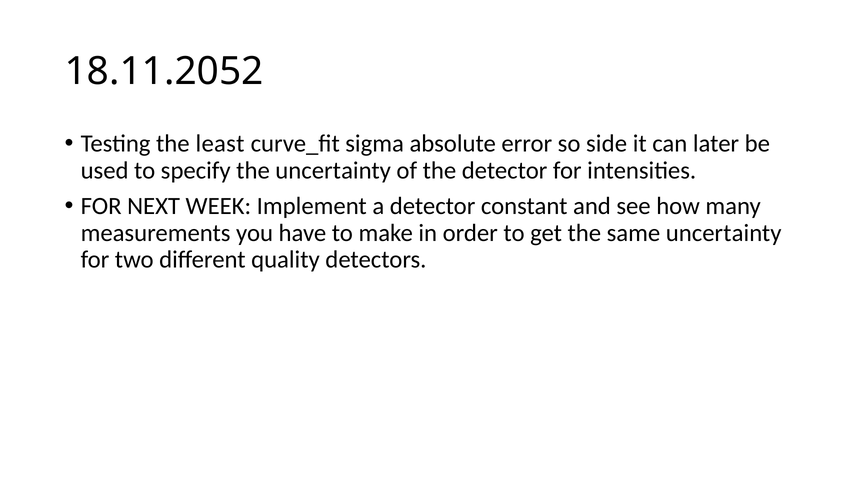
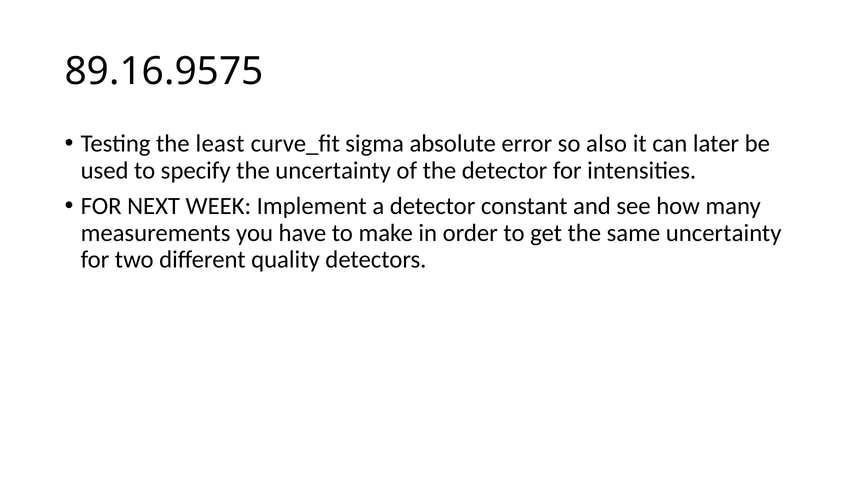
18.11.2052: 18.11.2052 -> 89.16.9575 (164, 71)
side: side -> also (607, 144)
